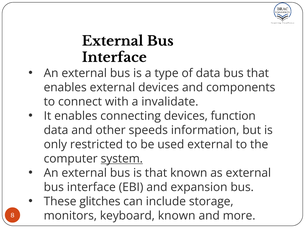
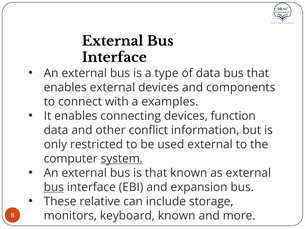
invalidate: invalidate -> examples (170, 101)
speeds: speeds -> conflict (148, 130)
bus underline: none -> present (54, 187)
glitches: glitches -> relative (100, 201)
